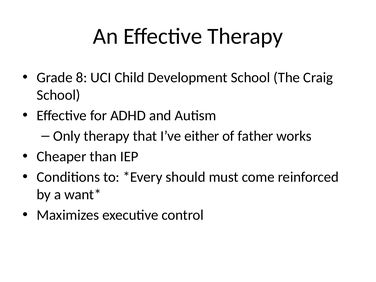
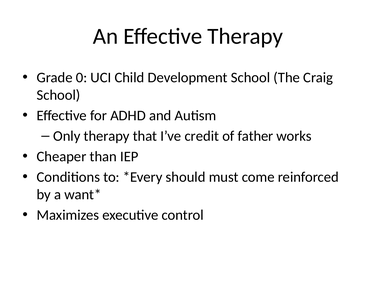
8: 8 -> 0 (82, 77)
either: either -> credit (202, 136)
